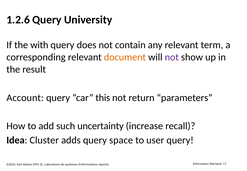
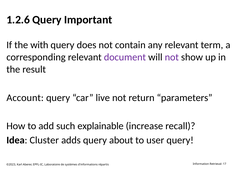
University: University -> Important (88, 20)
document colour: orange -> purple (125, 57)
this: this -> live (103, 98)
uncertainty: uncertainty -> explainable (101, 126)
space: space -> about (121, 140)
